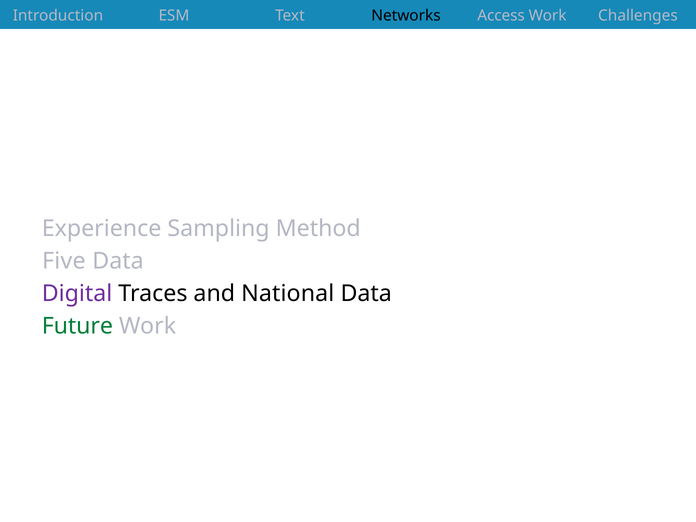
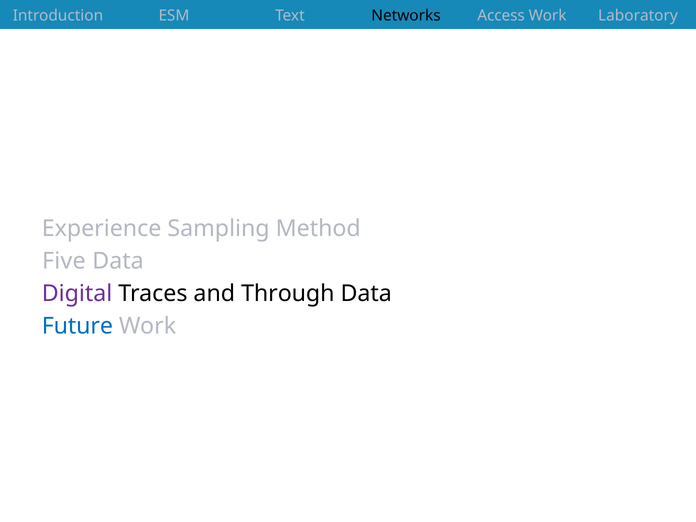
Challenges: Challenges -> Laboratory (638, 16)
National: National -> Through (288, 293)
Future colour: green -> blue (77, 326)
